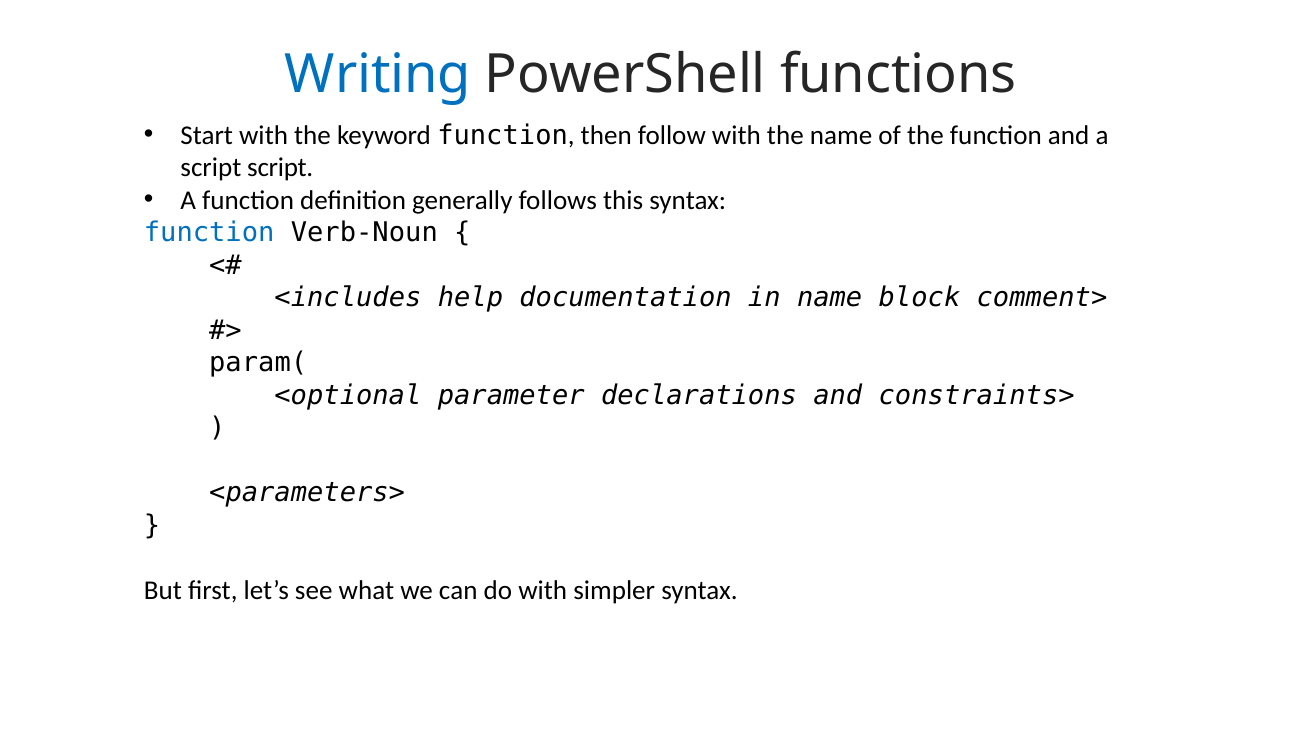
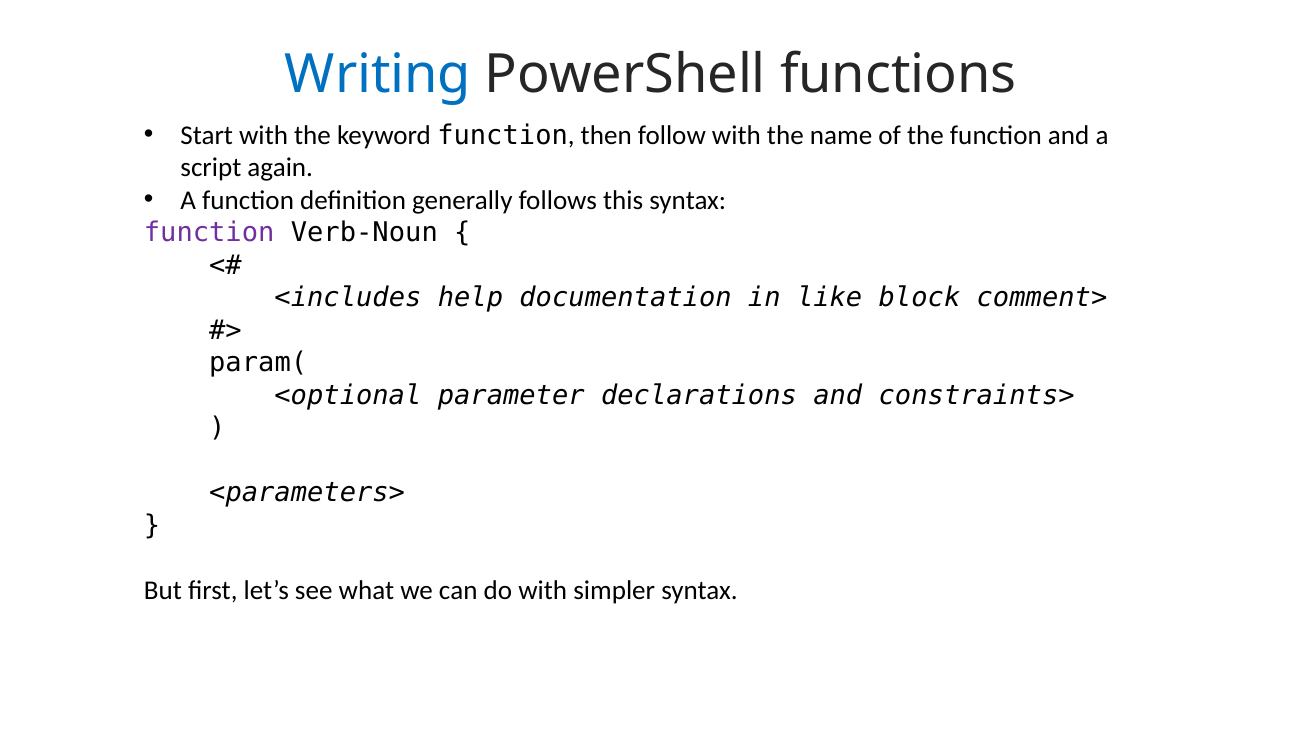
script script: script -> again (280, 168)
function colour: blue -> purple (209, 233)
in name: name -> like (830, 298)
